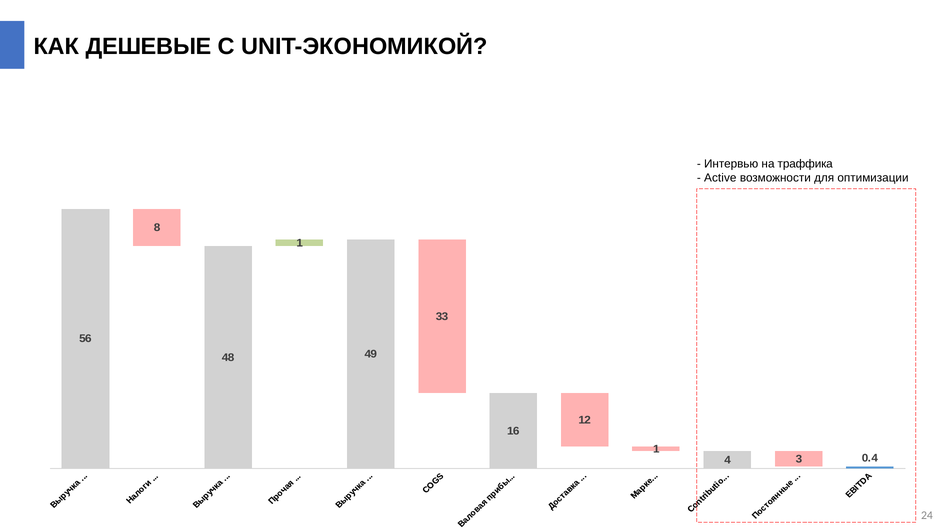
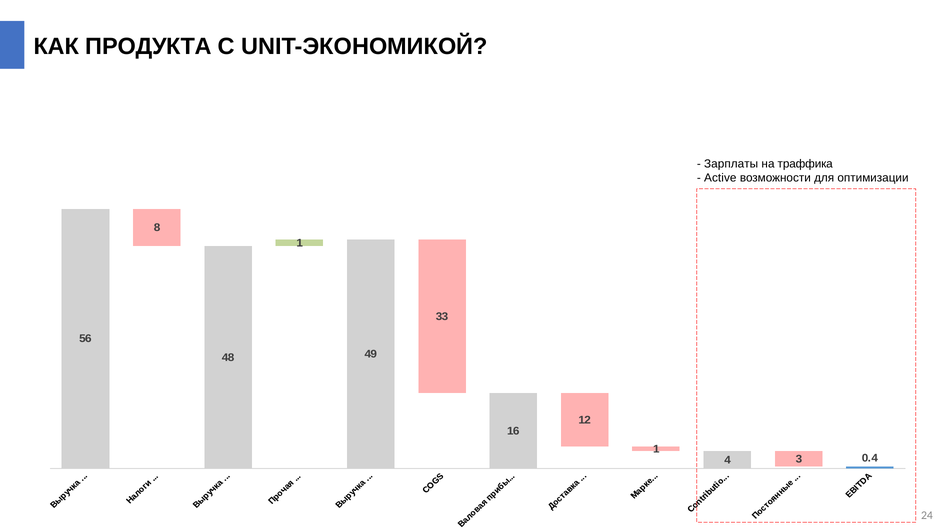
ДЕШЕВЫЕ: ДЕШЕВЫЕ -> ПРОДУКТА (149, 46)
Интервью: Интервью -> Зарплаты (731, 164)
